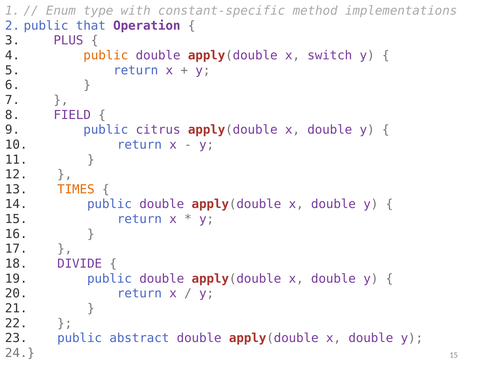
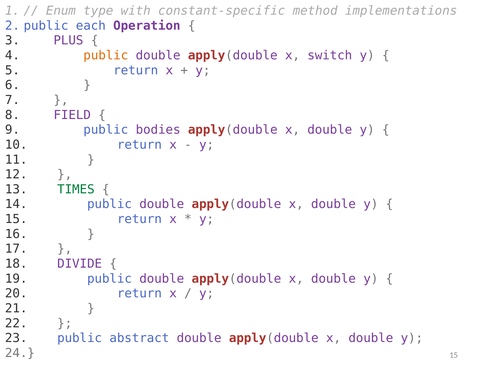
that: that -> each (91, 26)
citrus: citrus -> bodies (158, 130)
TIMES colour: orange -> green (76, 190)
